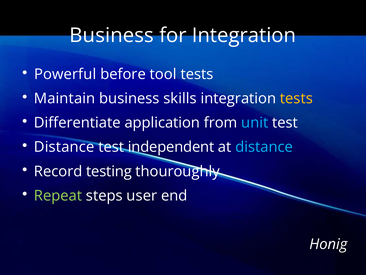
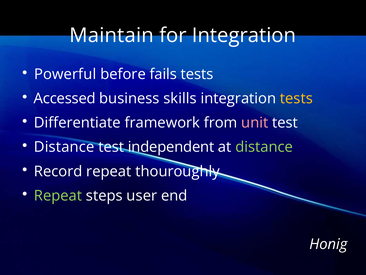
Business: Business -> Maintain (112, 35)
tool: tool -> fails (163, 74)
Maintain: Maintain -> Accessed (65, 98)
application: application -> framework (162, 123)
unit colour: light blue -> pink (255, 123)
distance colour: light blue -> light green (264, 147)
Record testing: testing -> repeat (109, 171)
